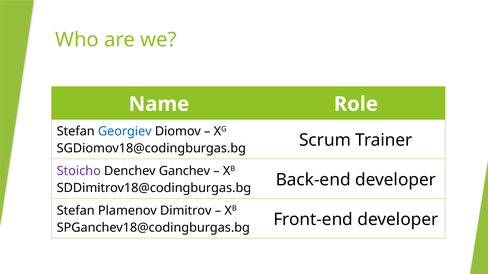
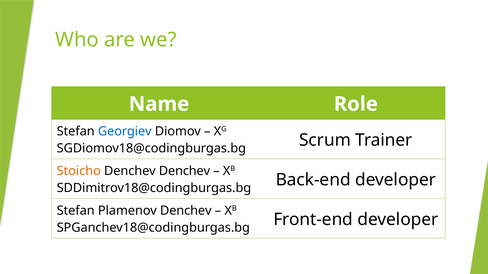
Stoicho colour: purple -> orange (79, 171)
Denchev Ganchev: Ganchev -> Denchev (184, 171)
Plamenov Dimitrov: Dimitrov -> Denchev (186, 211)
